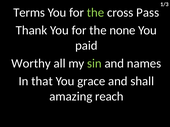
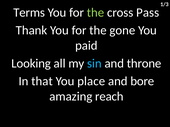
none: none -> gone (122, 30)
Worthy: Worthy -> Looking (31, 64)
sin colour: light green -> light blue (94, 64)
names: names -> throne (144, 64)
grace: grace -> place (91, 81)
shall: shall -> bore (142, 81)
